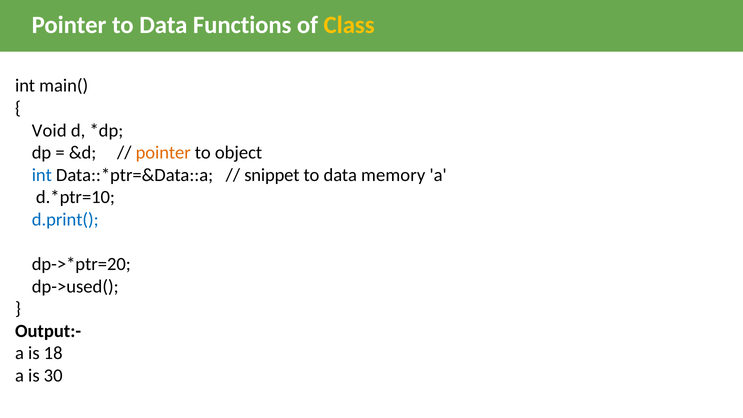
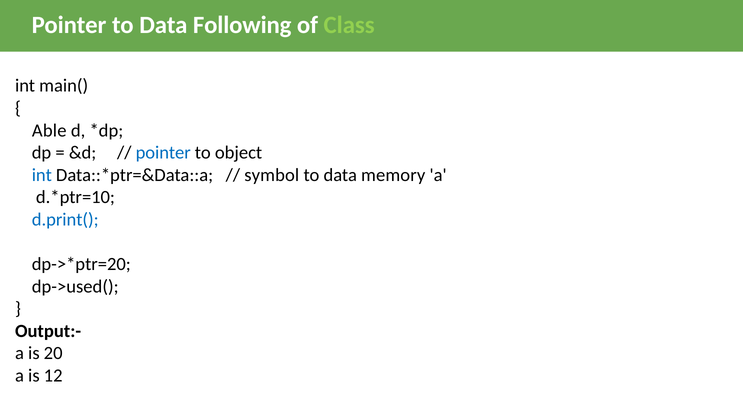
Functions: Functions -> Following (242, 25)
Class colour: yellow -> light green (349, 25)
Void: Void -> Able (49, 130)
pointer colour: orange -> blue (163, 153)
snippet: snippet -> symbol (272, 175)
18: 18 -> 20 (53, 353)
30: 30 -> 12 (53, 376)
